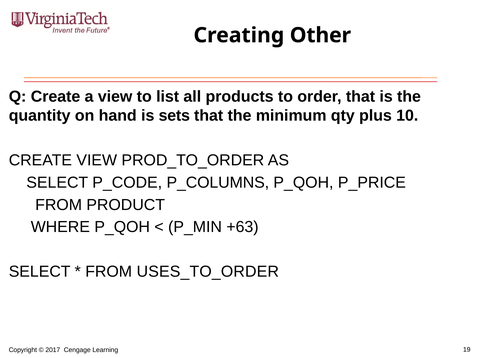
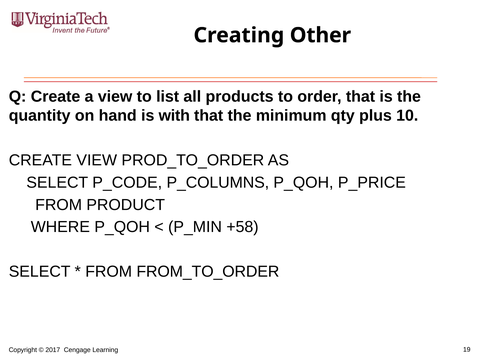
sets: sets -> with (174, 116)
+63: +63 -> +58 (242, 227)
USES_TO_ORDER: USES_TO_ORDER -> FROM_TO_ORDER (208, 271)
